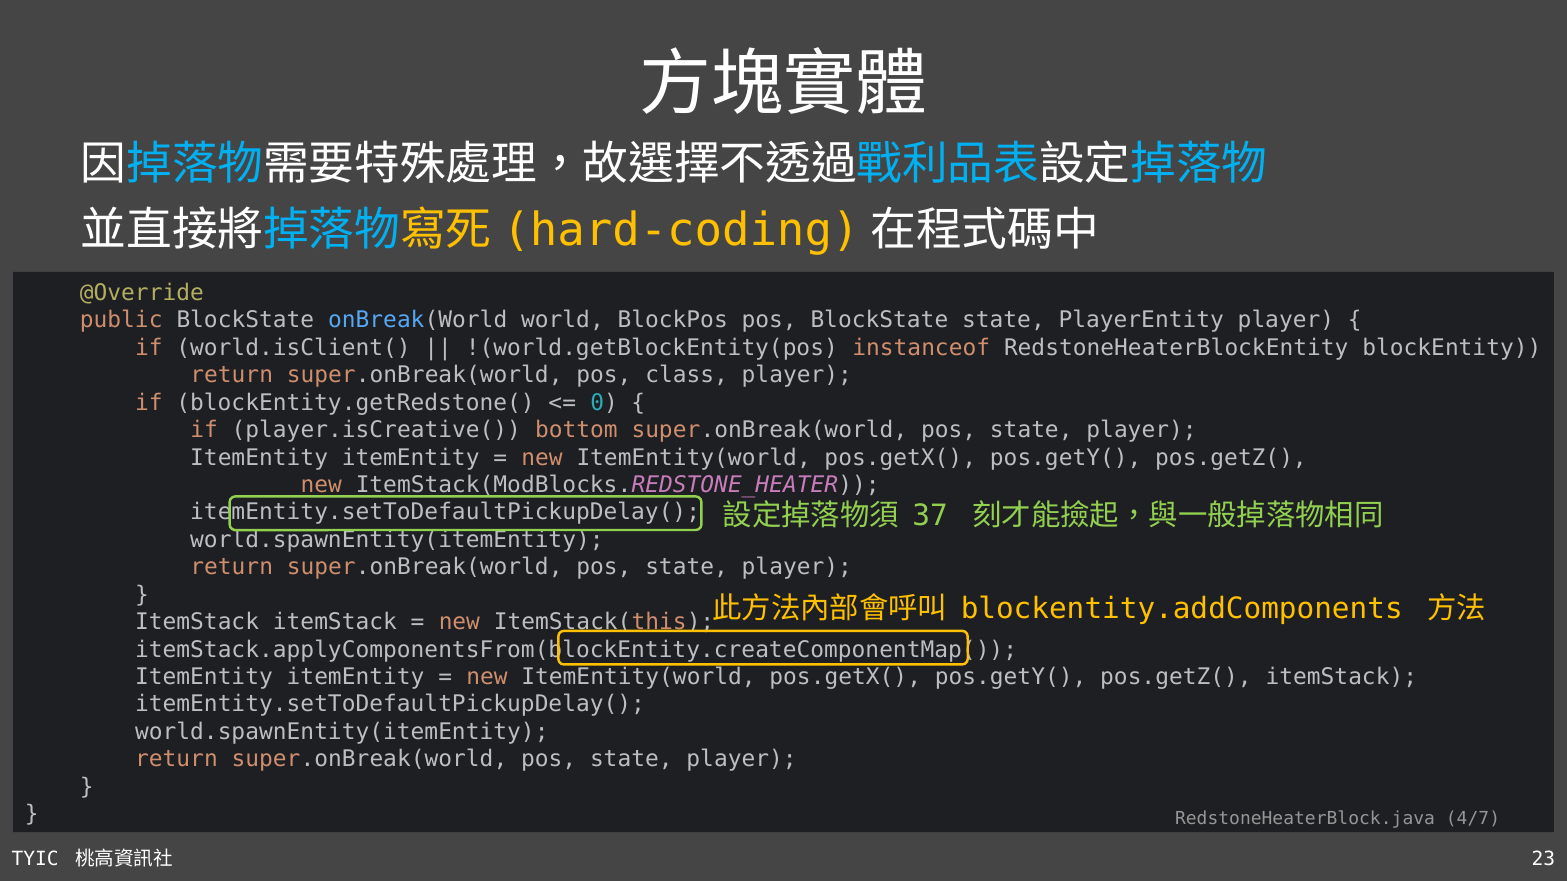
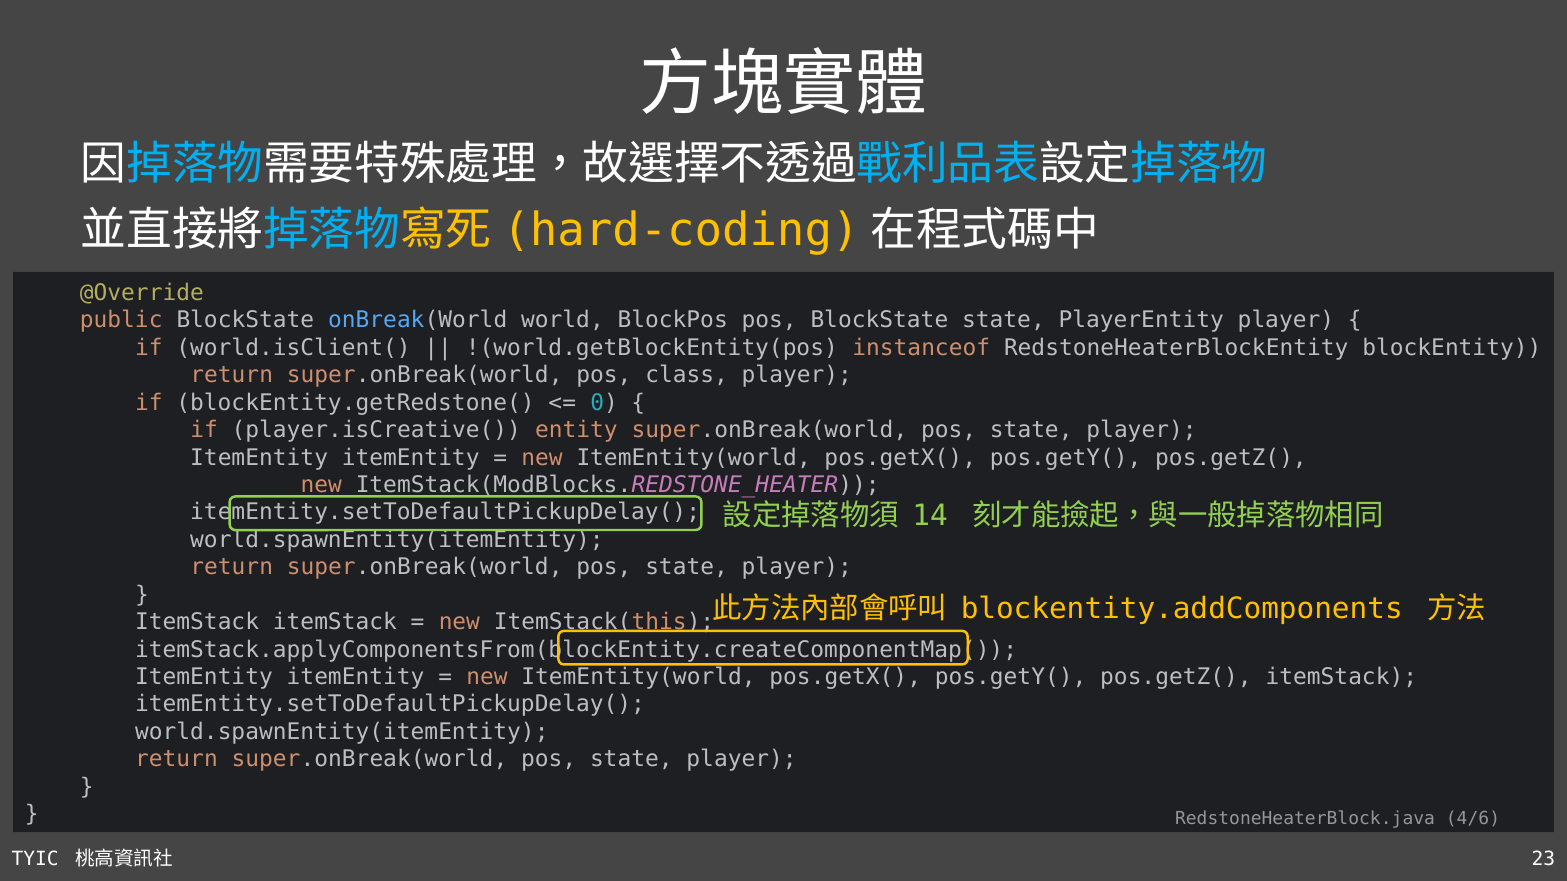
bottom: bottom -> entity (576, 430)
37: 37 -> 14 (930, 516)
4/7: 4/7 -> 4/6 (1473, 819)
